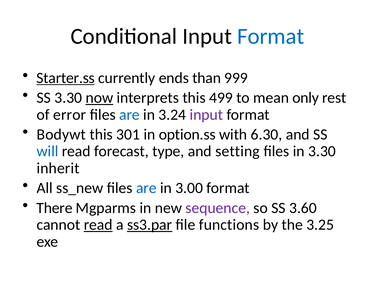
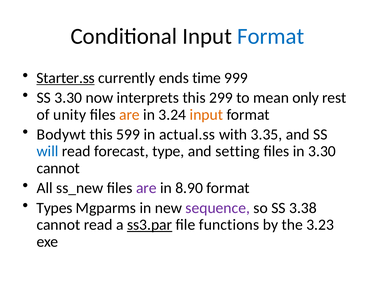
than: than -> time (207, 78)
now underline: present -> none (99, 98)
499: 499 -> 299 (221, 98)
error: error -> unity (70, 115)
are colour: blue -> orange (129, 115)
input colour: purple -> orange (206, 115)
301: 301 -> 599 (128, 135)
option.ss: option.ss -> actual.ss (187, 135)
6.30: 6.30 -> 3.35 (266, 135)
inherit: inherit -> cannot (58, 168)
are colour: blue -> purple (146, 188)
3.00: 3.00 -> 8.90 (189, 188)
There: There -> Types (54, 208)
3.60: 3.60 -> 3.38 (303, 208)
read underline: present -> none (98, 225)
3.25: 3.25 -> 3.23 (320, 225)
